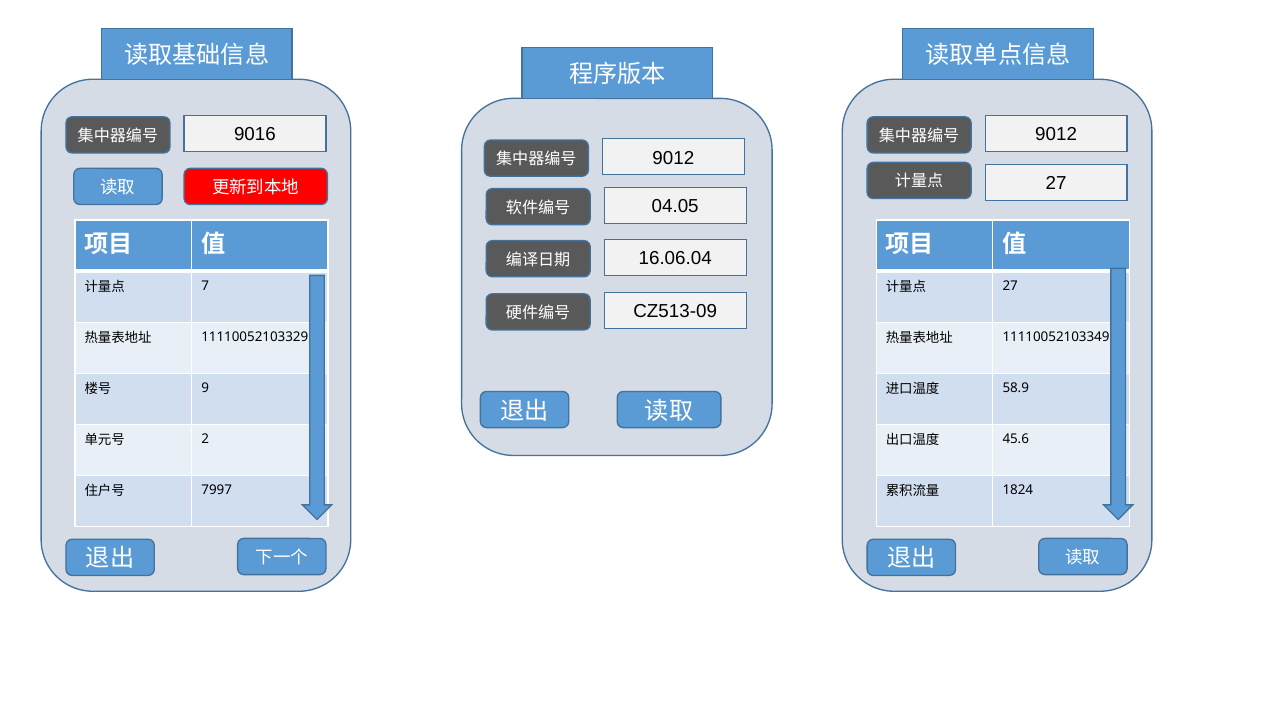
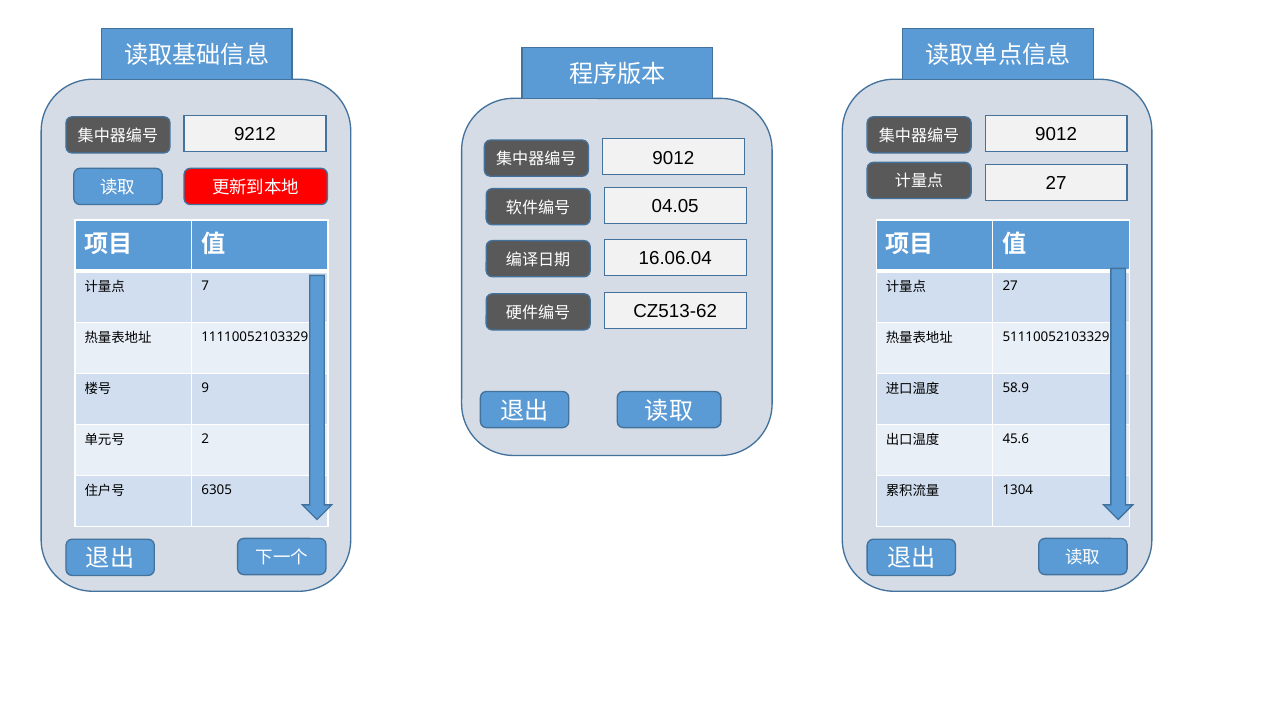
9016: 9016 -> 9212 (255, 135)
CZ513-09: CZ513-09 -> CZ513-62 (675, 312)
11110052103349: 11110052103349 -> 51110052103329 (1056, 337)
7997: 7997 -> 6305 (217, 490)
1824: 1824 -> 1304 (1018, 490)
